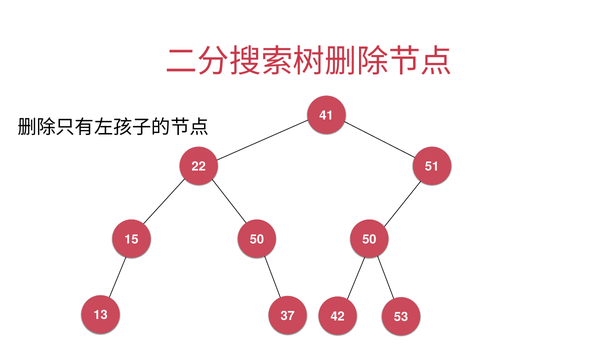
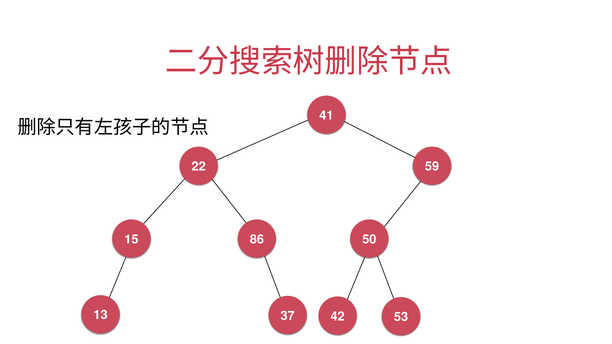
51: 51 -> 59 (432, 167)
15 50: 50 -> 86 (257, 240)
